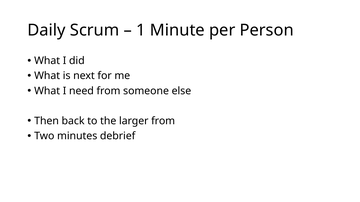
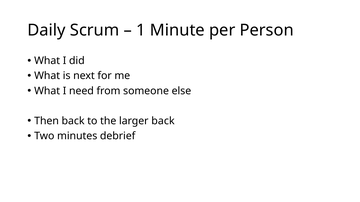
larger from: from -> back (163, 121)
